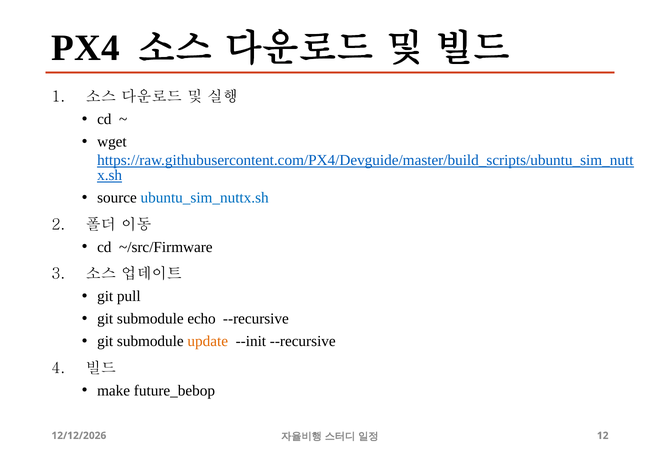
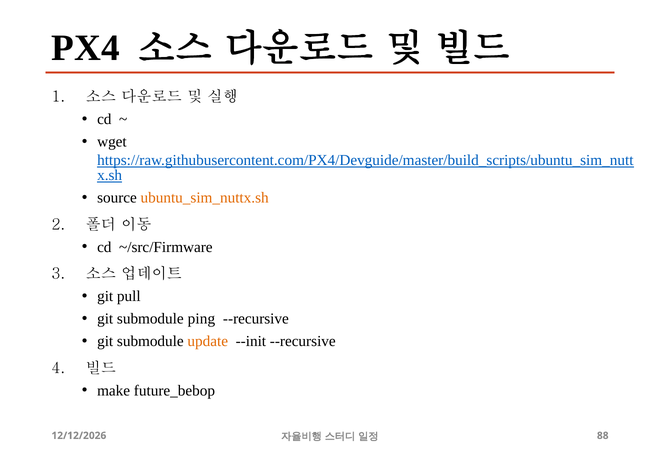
ubuntu_sim_nuttx.sh colour: blue -> orange (205, 198)
echo: echo -> ping (201, 319)
12: 12 -> 88 (603, 436)
